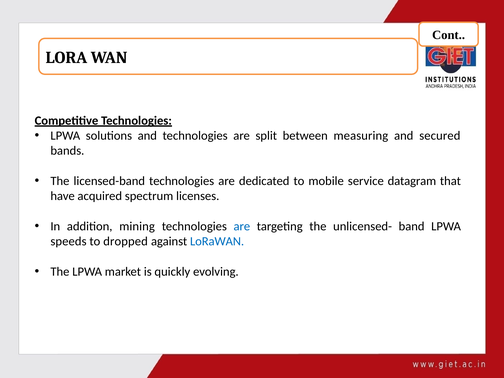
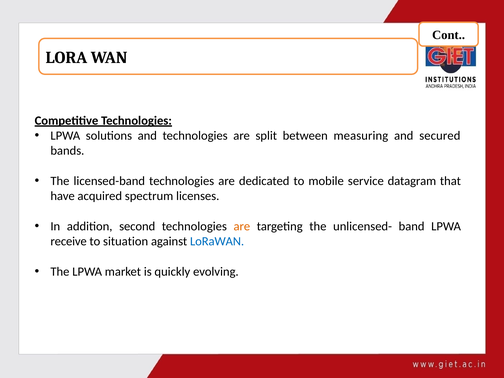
mining: mining -> second (137, 226)
are colour: blue -> orange (242, 226)
speeds: speeds -> receive (69, 241)
dropped: dropped -> situation (126, 241)
